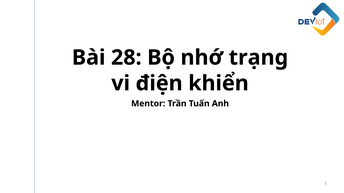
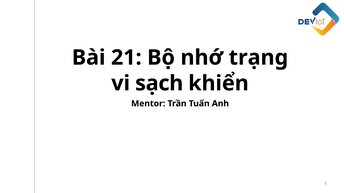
28: 28 -> 21 (126, 58)
điện: điện -> sạch (159, 84)
